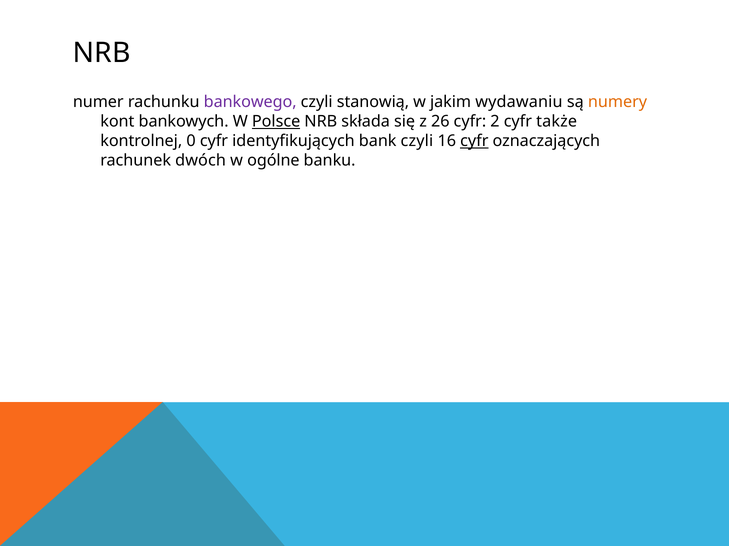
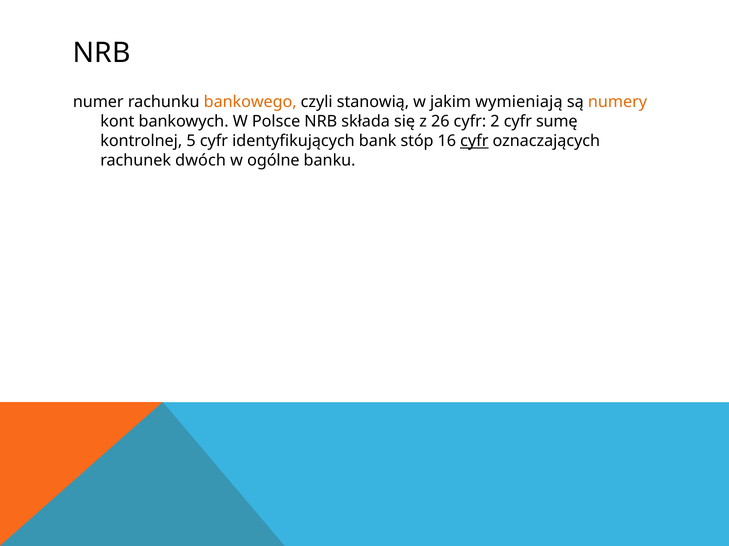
bankowego colour: purple -> orange (250, 102)
wydawaniu: wydawaniu -> wymieniają (519, 102)
Polsce underline: present -> none (276, 122)
także: także -> sumę (557, 122)
0: 0 -> 5 (191, 141)
bank czyli: czyli -> stóp (417, 141)
